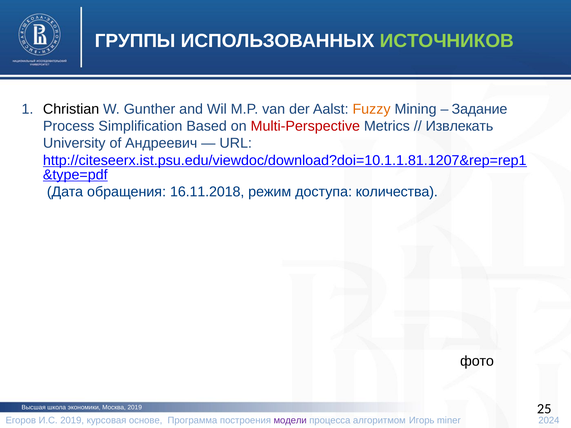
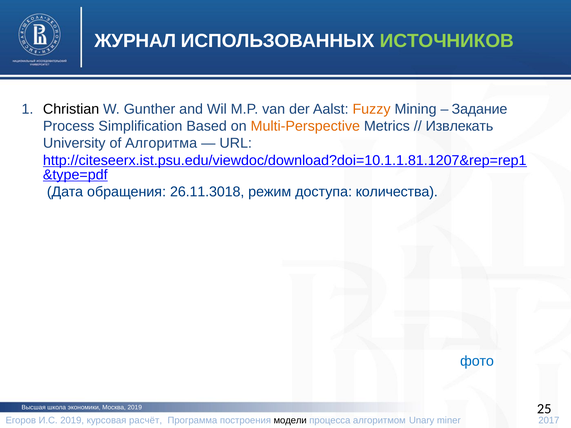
ГРУППЫ: ГРУППЫ -> ЖУРНАЛ (135, 41)
Multi-Perspective colour: red -> orange (305, 126)
Андреевич: Андреевич -> Алгоритма (161, 143)
16.11.2018: 16.11.2018 -> 26.11.3018 (207, 192)
фото colour: black -> blue (477, 361)
основе: основе -> расчёт (146, 421)
модели colour: purple -> black (290, 421)
Игорь: Игорь -> Unary (422, 421)
2024: 2024 -> 2017 (549, 421)
